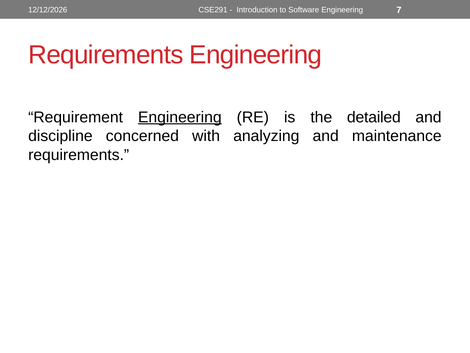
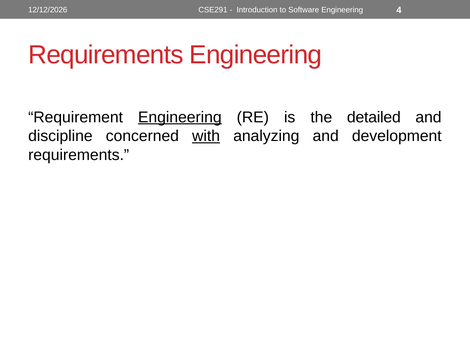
7: 7 -> 4 (399, 10)
with underline: none -> present (206, 136)
maintenance: maintenance -> development (397, 136)
